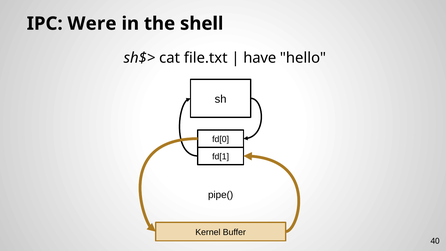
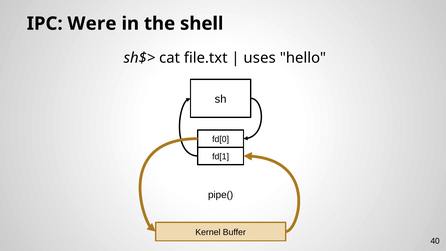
have: have -> uses (260, 58)
